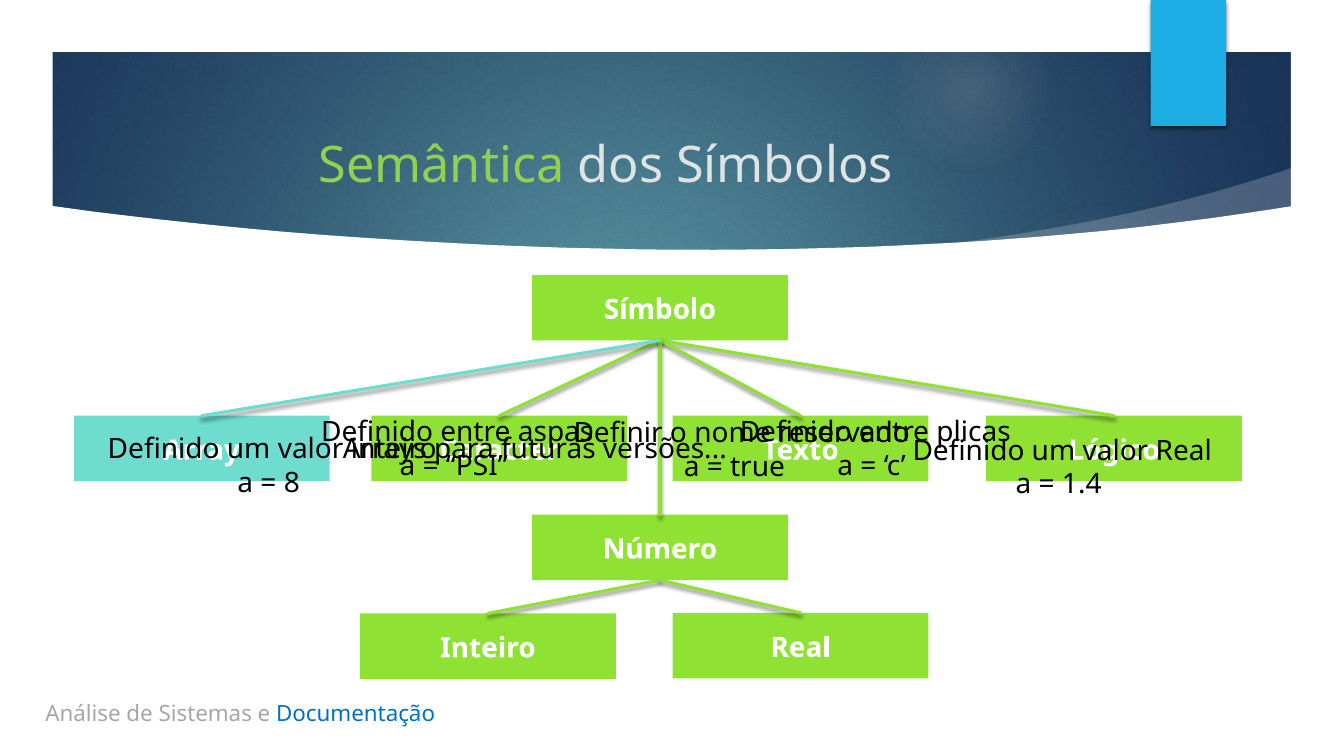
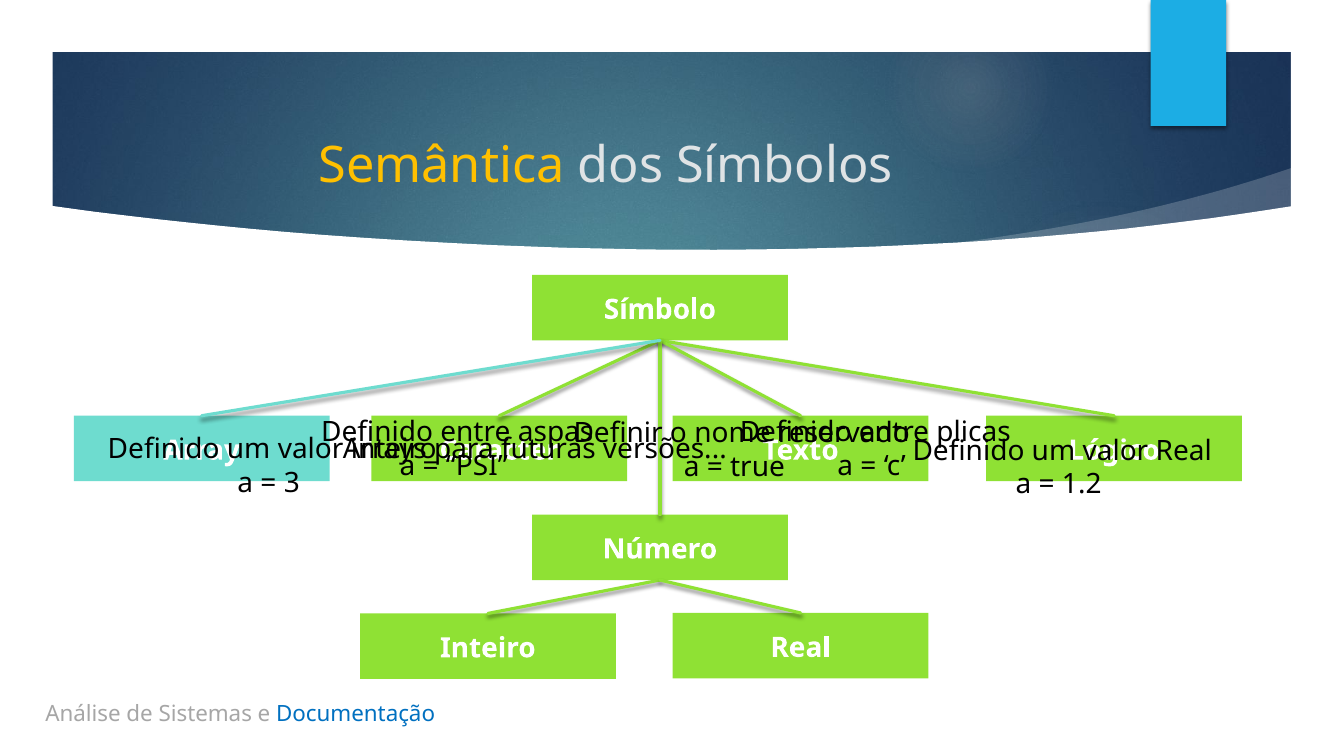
Semântica colour: light green -> yellow (442, 165)
8: 8 -> 3 (292, 483)
1.4: 1.4 -> 1.2 (1082, 485)
